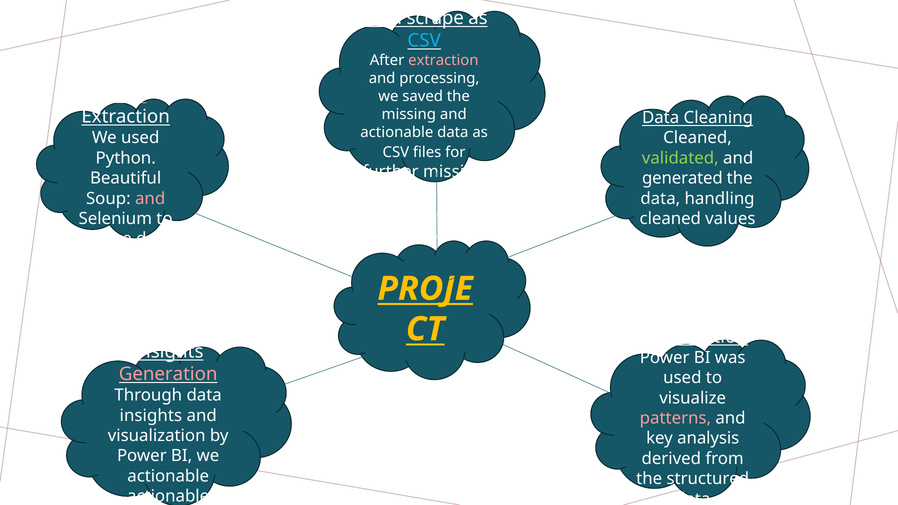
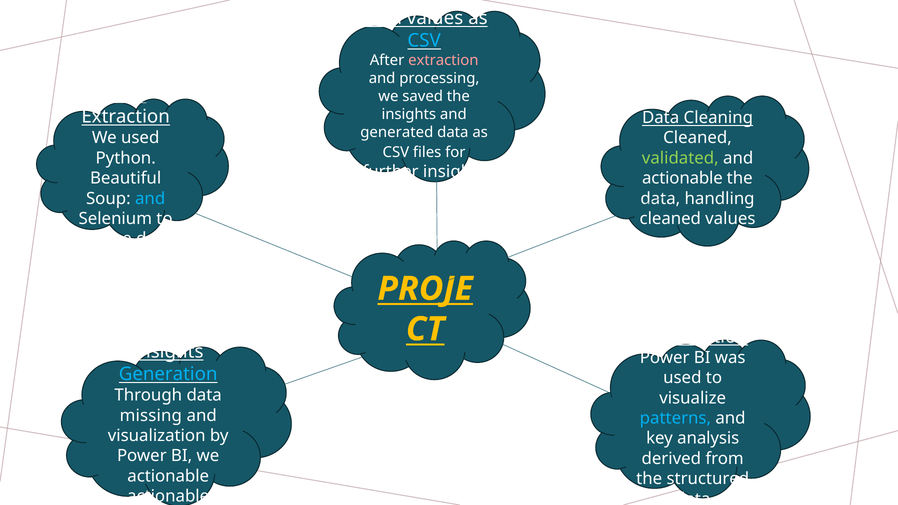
Data scrape: scrape -> values (435, 18)
missing: missing -> insights (409, 114)
actionable: actionable -> generated (397, 132)
further missing: missing -> insights (454, 172)
generated: generated -> actionable (682, 178)
and colour: pink -> light blue (150, 199)
Generation colour: pink -> light blue (168, 374)
insights: insights -> missing (151, 416)
patterns colour: pink -> light blue (675, 418)
